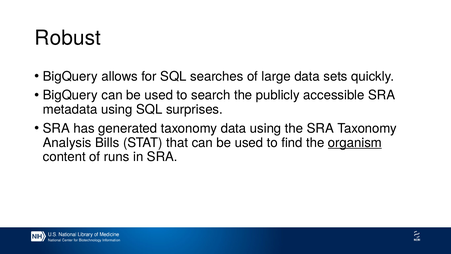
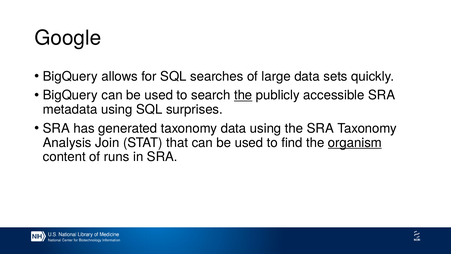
Robust: Robust -> Google (68, 38)
the underline: none -> present (243, 95)
Bills: Bills -> Join (107, 142)
